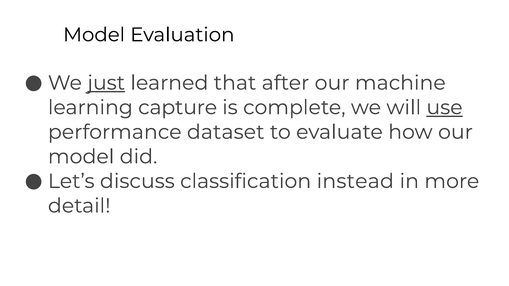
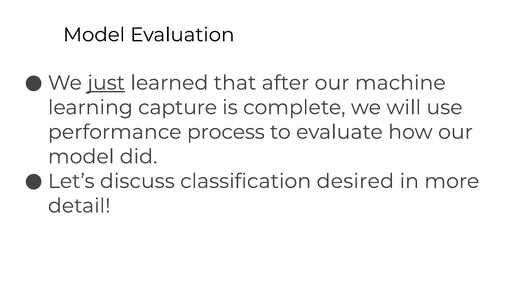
use underline: present -> none (444, 108)
dataset: dataset -> process (226, 132)
instead: instead -> desired (355, 181)
